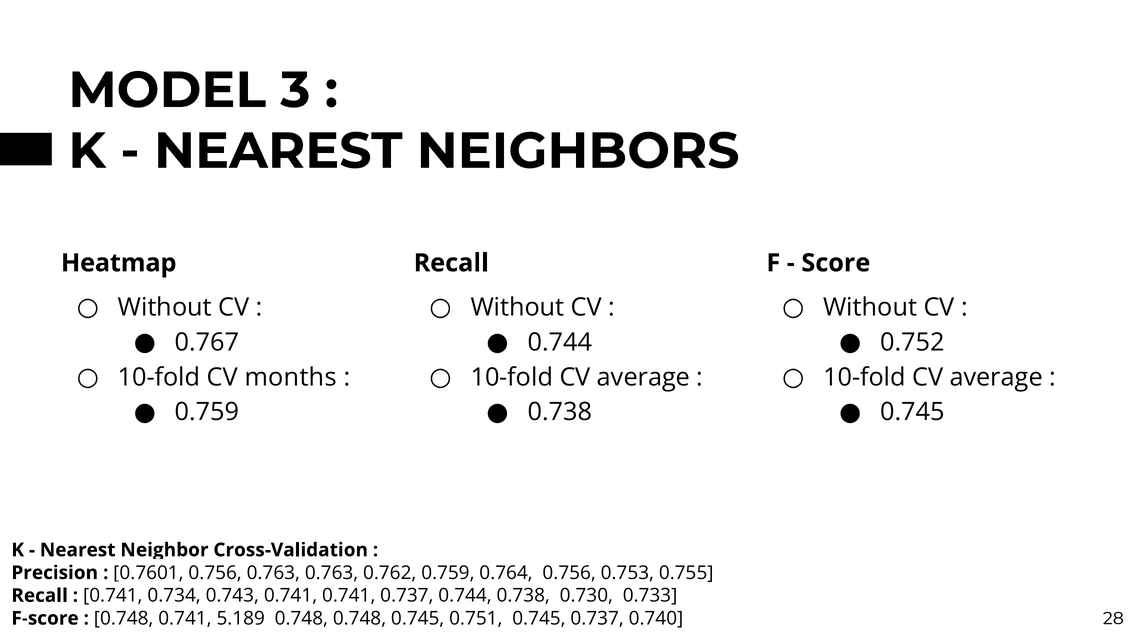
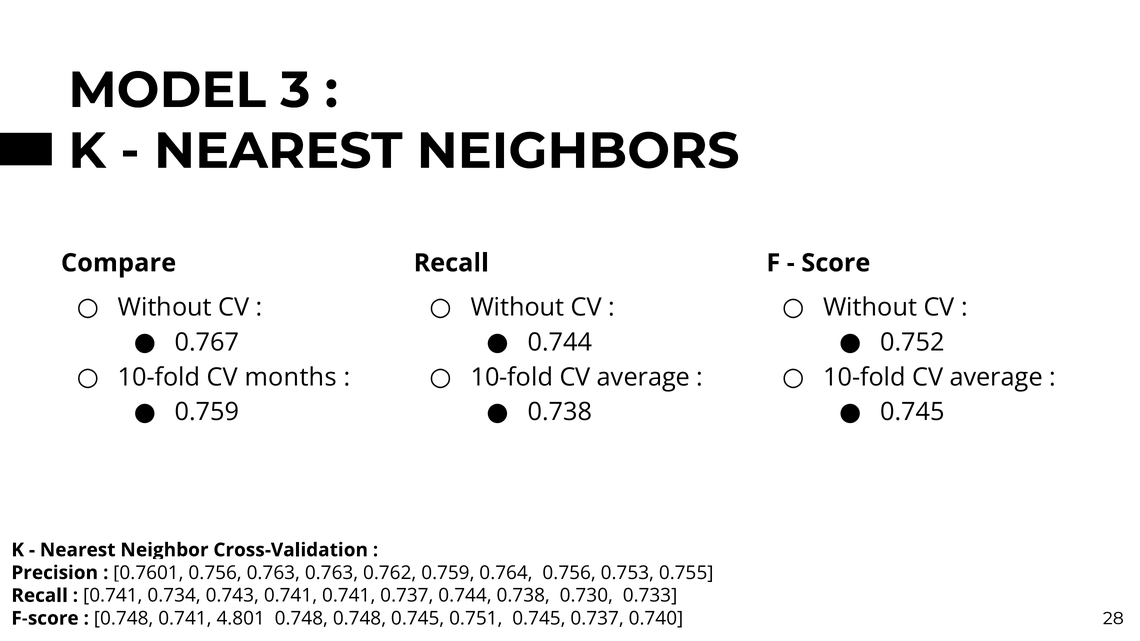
Heatmap: Heatmap -> Compare (119, 263)
5.189: 5.189 -> 4.801 (241, 619)
